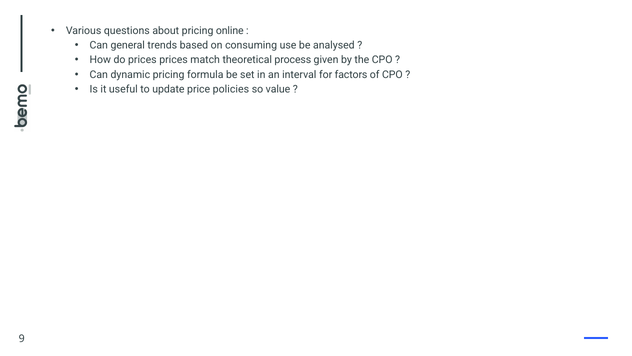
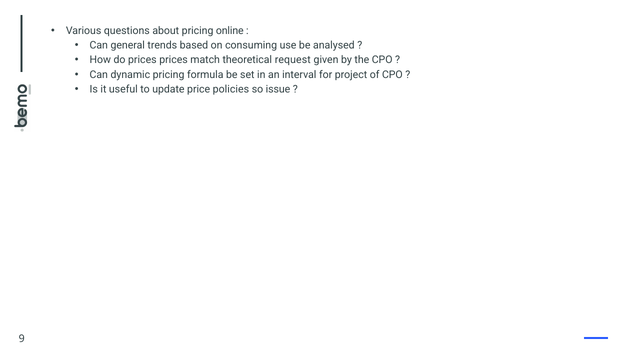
process: process -> request (293, 60)
factors: factors -> project (351, 74)
value: value -> issue (278, 89)
